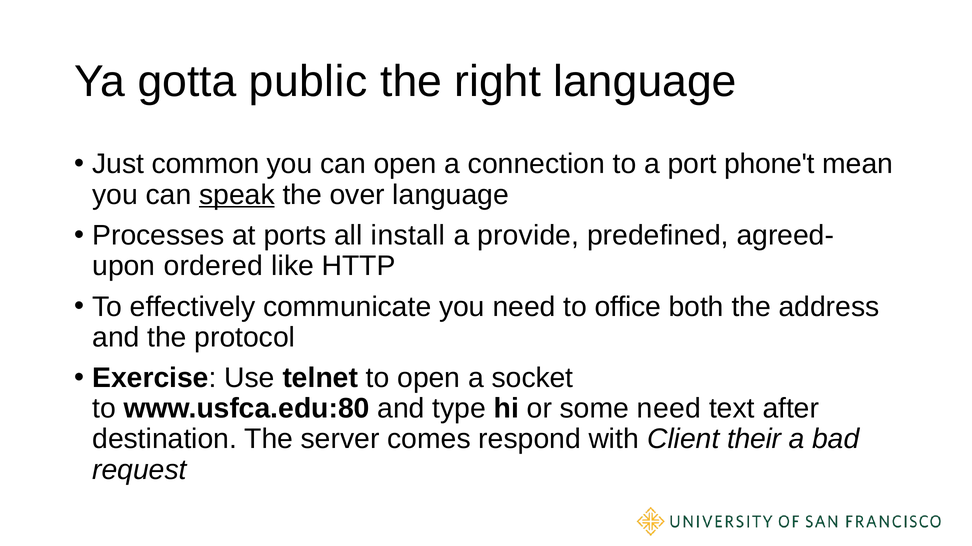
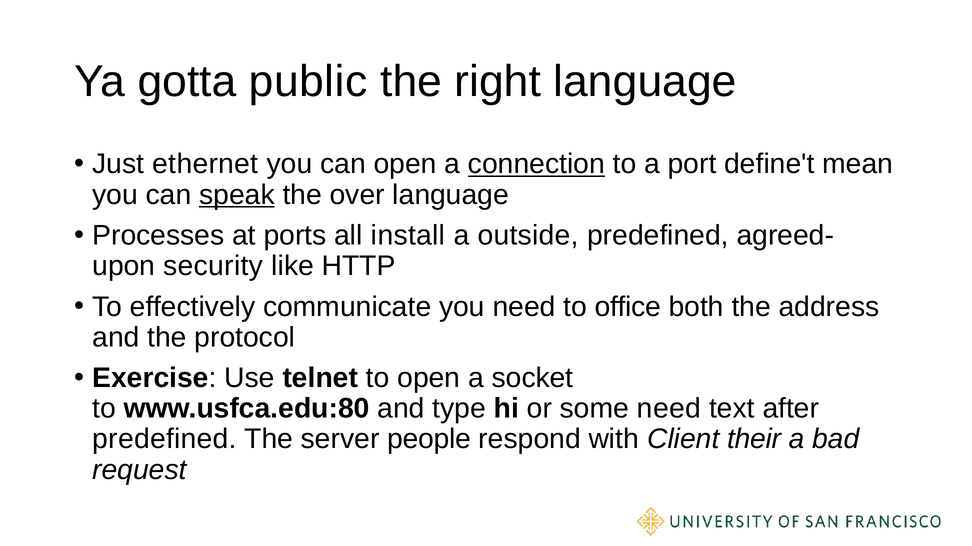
common: common -> ethernet (205, 164)
connection underline: none -> present (536, 164)
phone't: phone't -> define't (769, 164)
provide: provide -> outside (528, 236)
ordered: ordered -> security (213, 266)
destination: destination -> predefined (165, 440)
comes: comes -> people (429, 440)
